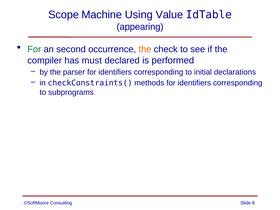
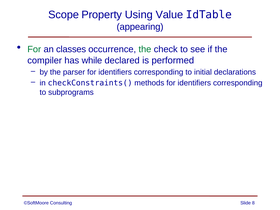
Machine: Machine -> Property (102, 15)
second: second -> classes (71, 49)
the colour: orange -> green (145, 49)
must: must -> while (92, 60)
